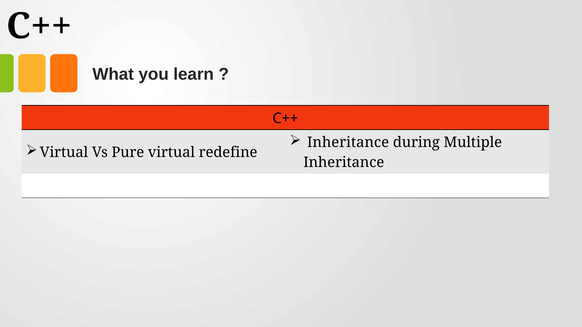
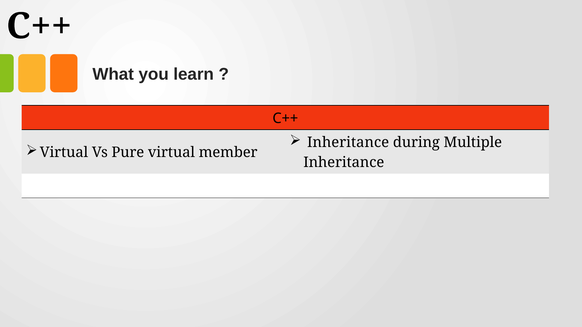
redefine: redefine -> member (228, 153)
